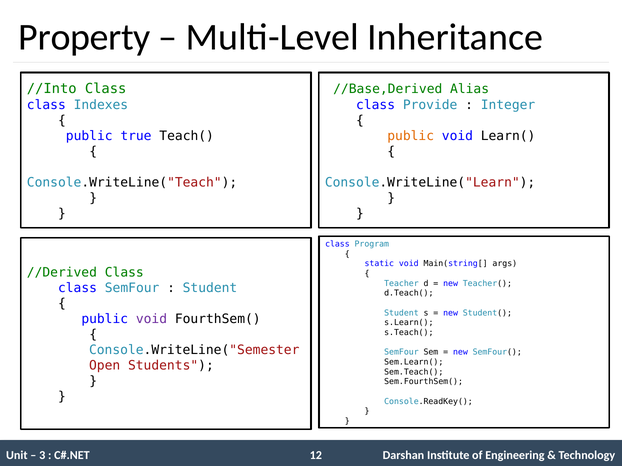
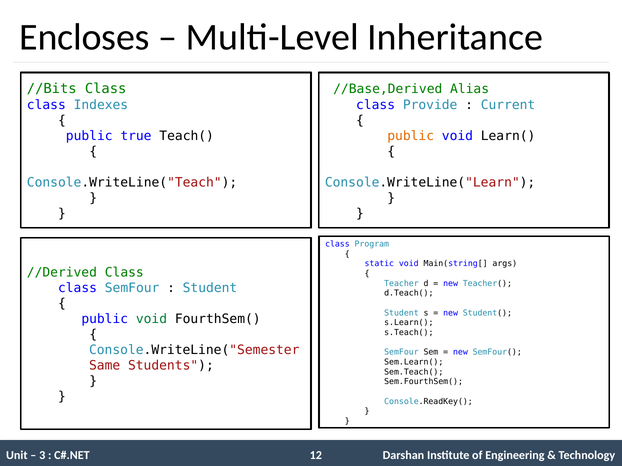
Property: Property -> Encloses (84, 37)
//Into: //Into -> //Bits (52, 89)
Integer: Integer -> Current (508, 105)
void colour: purple -> green (152, 319)
Open: Open -> Same (105, 366)
